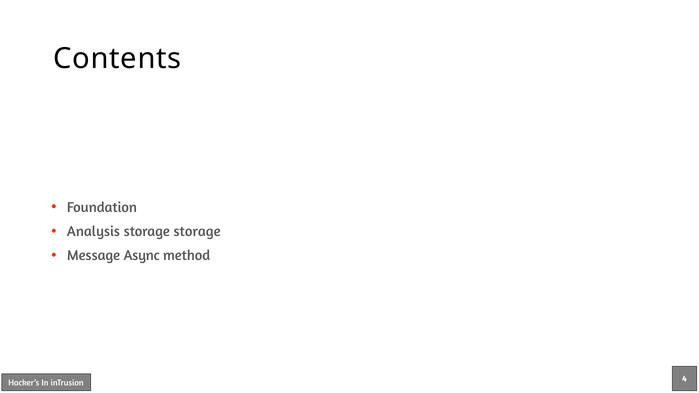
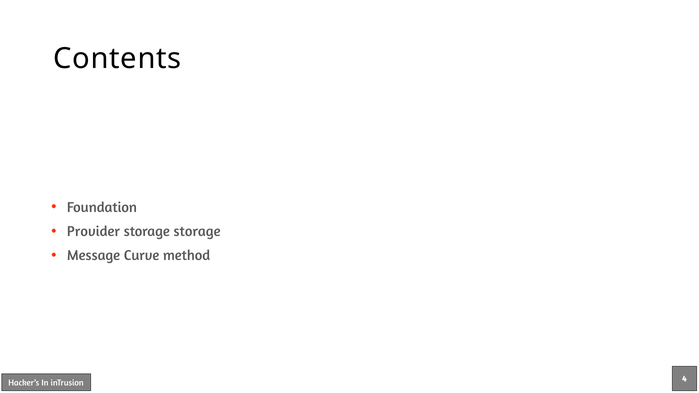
Analysis: Analysis -> Provider (93, 232)
Async: Async -> Curve (142, 256)
